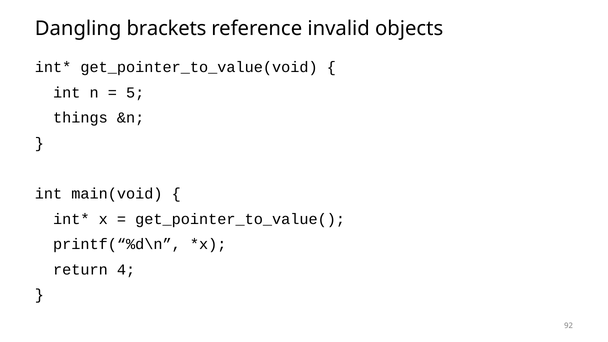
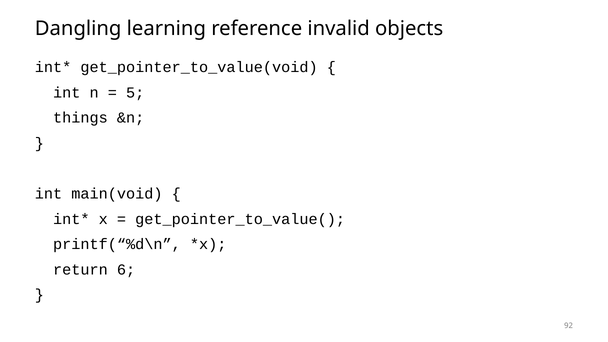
brackets: brackets -> learning (166, 28)
4: 4 -> 6 (126, 270)
